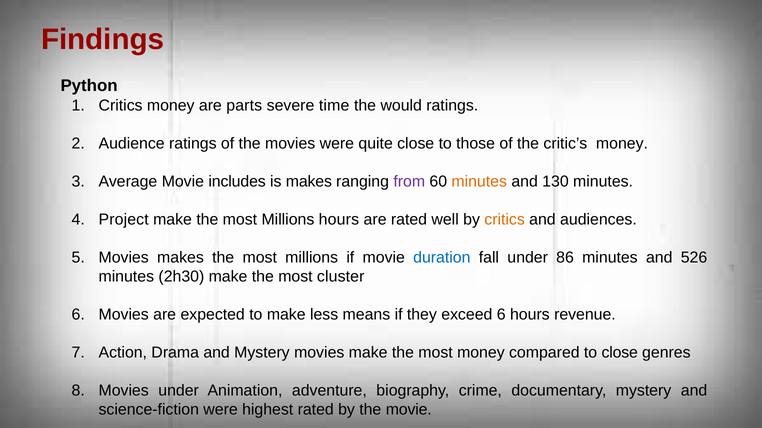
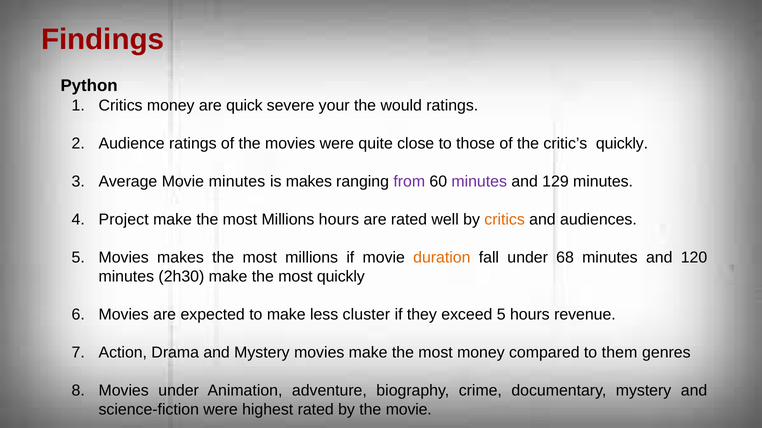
parts: parts -> quick (244, 106)
time: time -> your (334, 106)
critic’s money: money -> quickly (622, 144)
Movie includes: includes -> minutes (237, 182)
minutes colour: orange -> purple (479, 182)
130: 130 -> 129 (555, 182)
duration colour: blue -> orange (442, 258)
86: 86 -> 68 (565, 258)
526: 526 -> 120 (694, 258)
most cluster: cluster -> quickly (341, 277)
means: means -> cluster (366, 315)
exceed 6: 6 -> 5 (501, 315)
to close: close -> them (620, 353)
